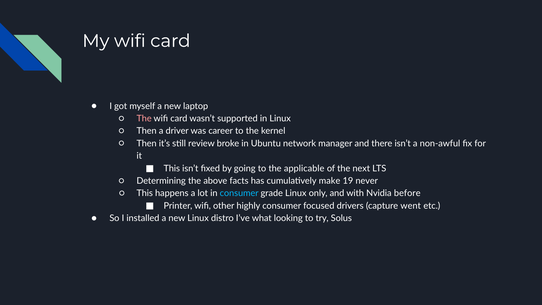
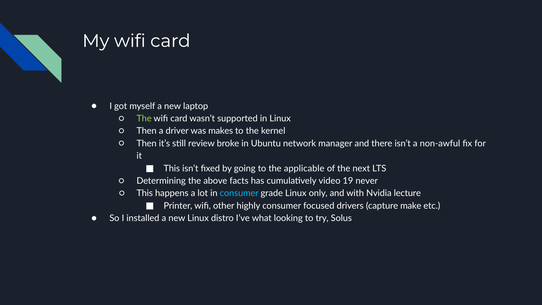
The colour: pink -> light green (144, 118)
career: career -> makes (221, 131)
make: make -> video (330, 181)
before: before -> lecture (407, 193)
went: went -> make (411, 206)
